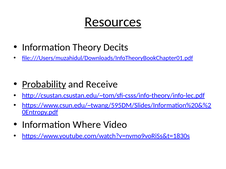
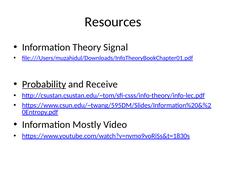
Resources underline: present -> none (113, 22)
Decits: Decits -> Signal (116, 47)
Where: Where -> Mostly (87, 125)
